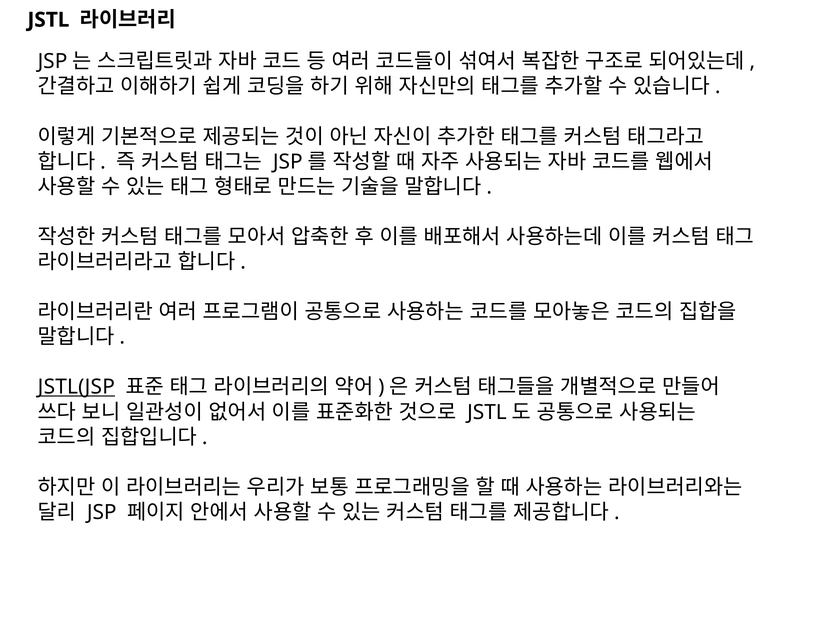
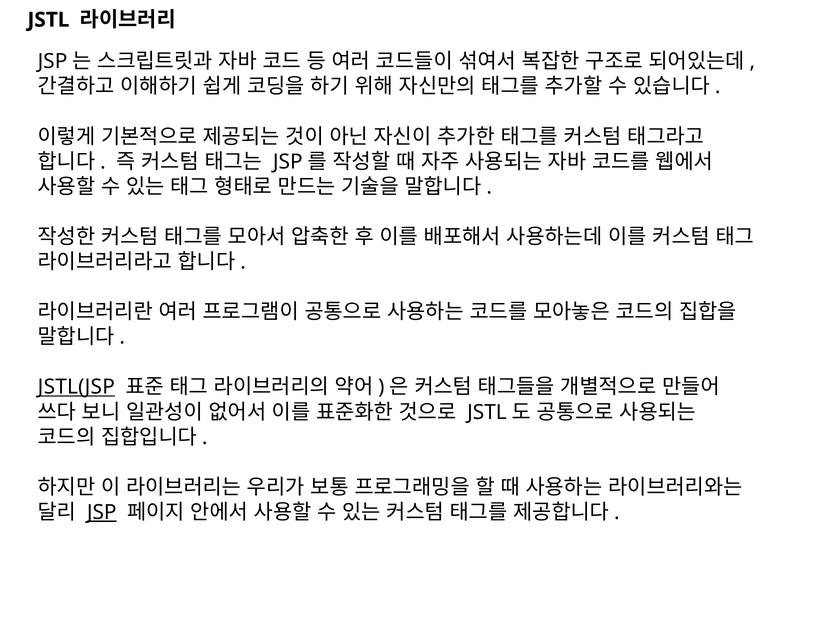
JSP underline: none -> present (102, 512)
